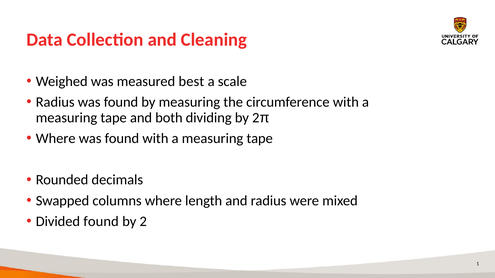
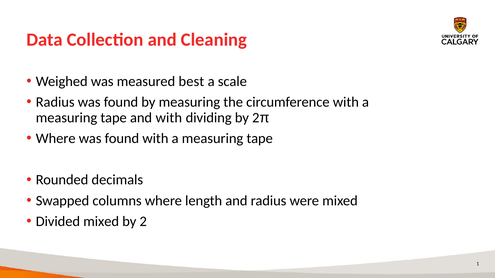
and both: both -> with (169, 118)
Divided found: found -> mixed (101, 222)
